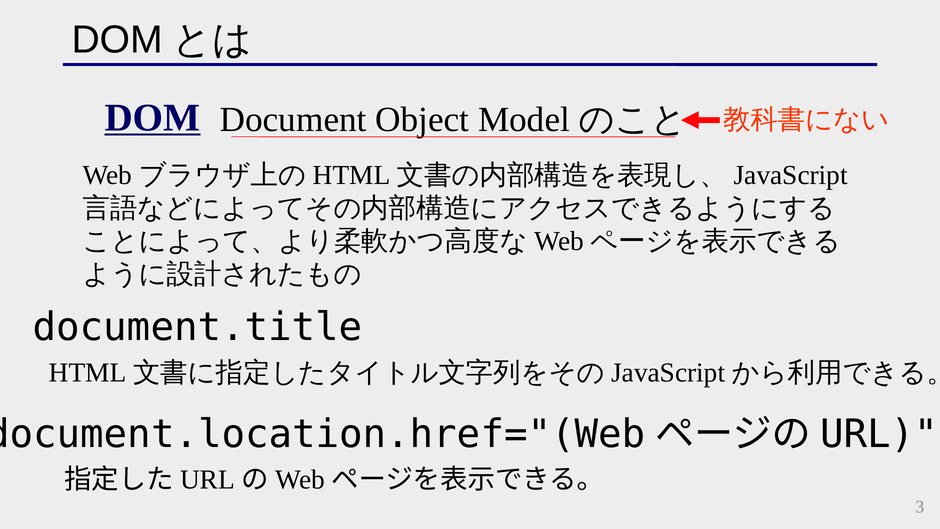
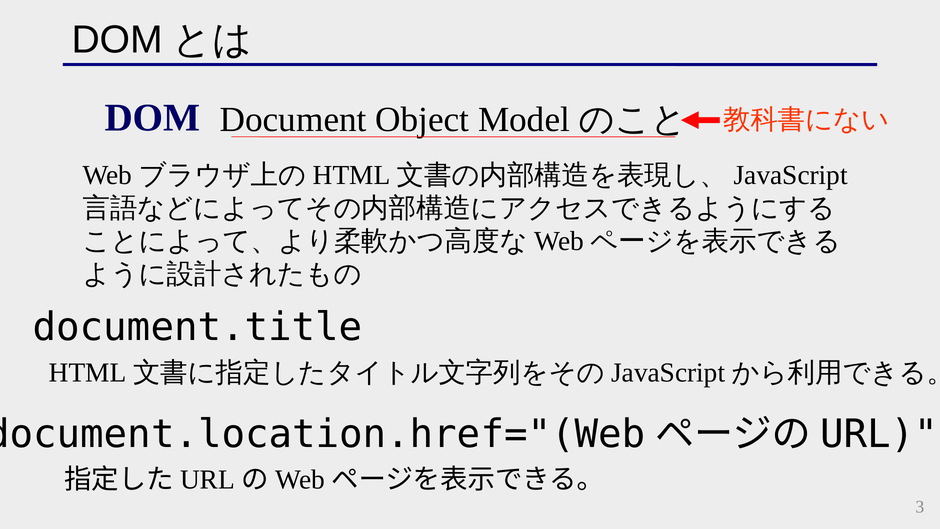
DOM underline: present -> none (153, 118)
